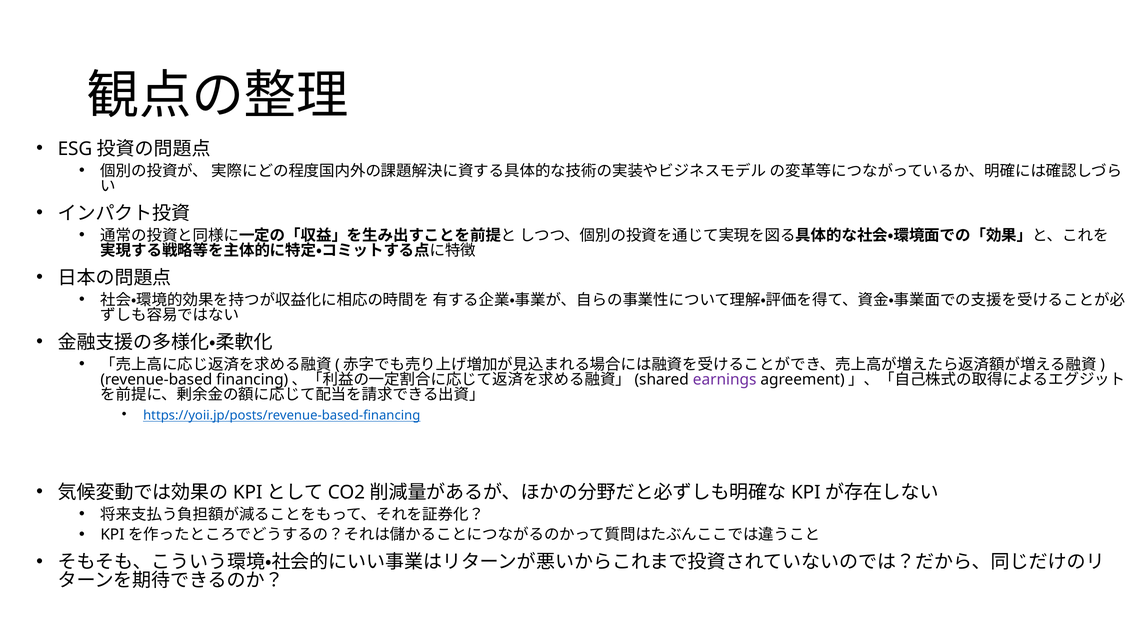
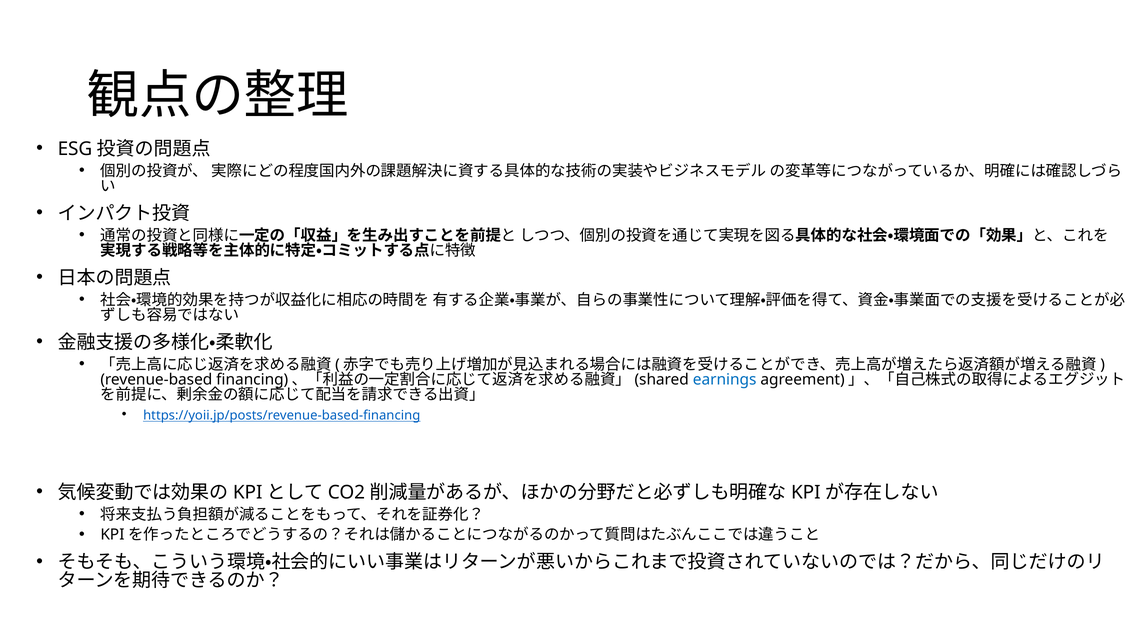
earnings colour: purple -> blue (725, 379)
